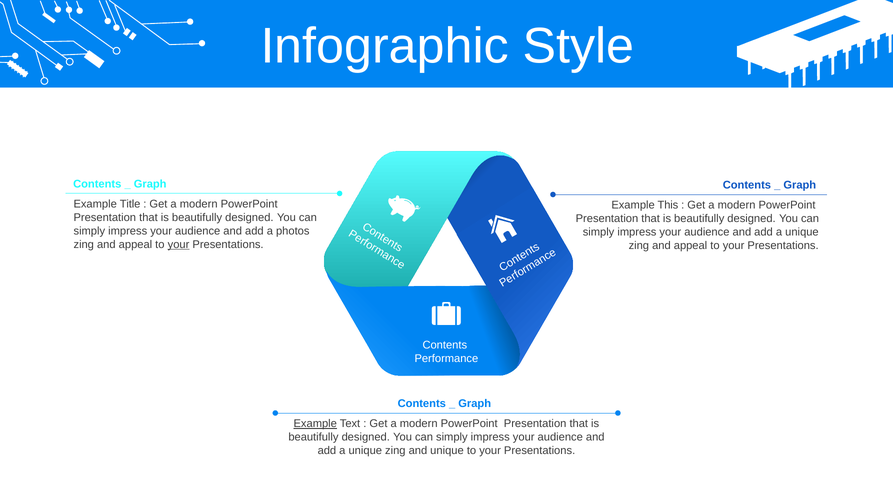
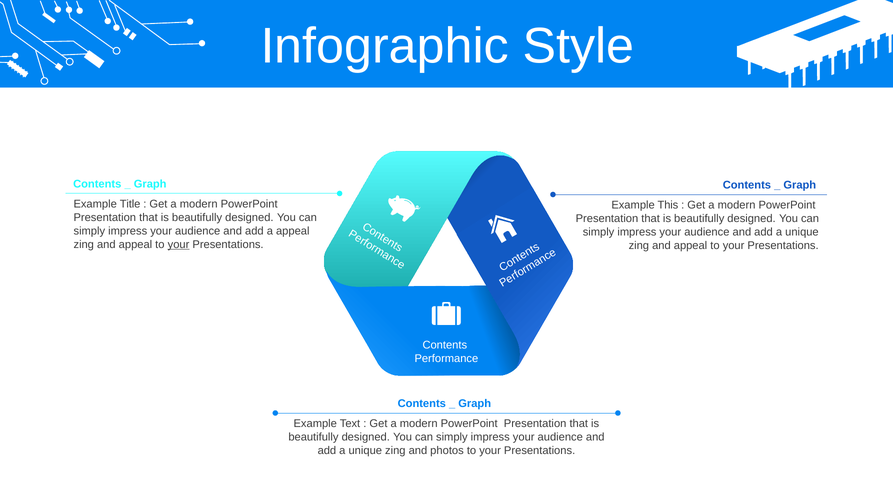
a photos: photos -> appeal (293, 231)
Example underline: present -> none (315, 424)
and unique: unique -> photos (447, 451)
